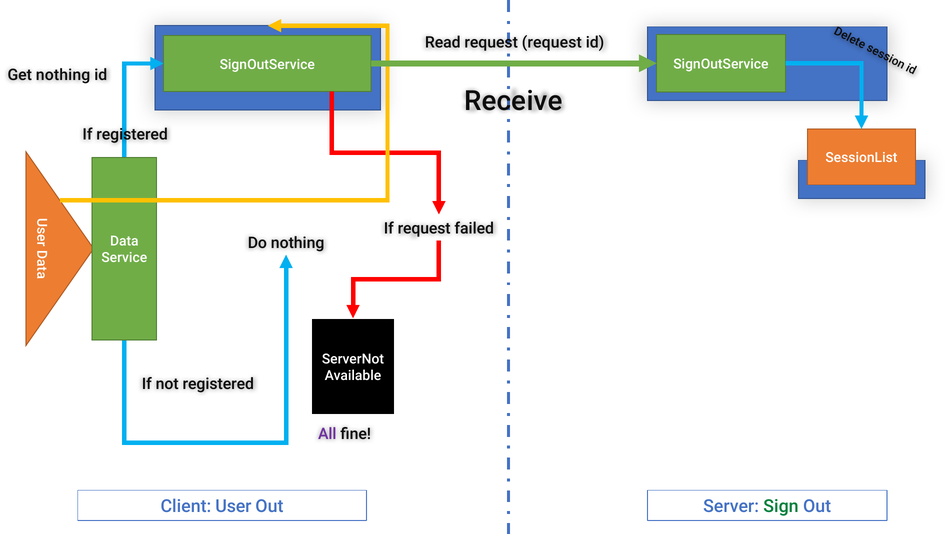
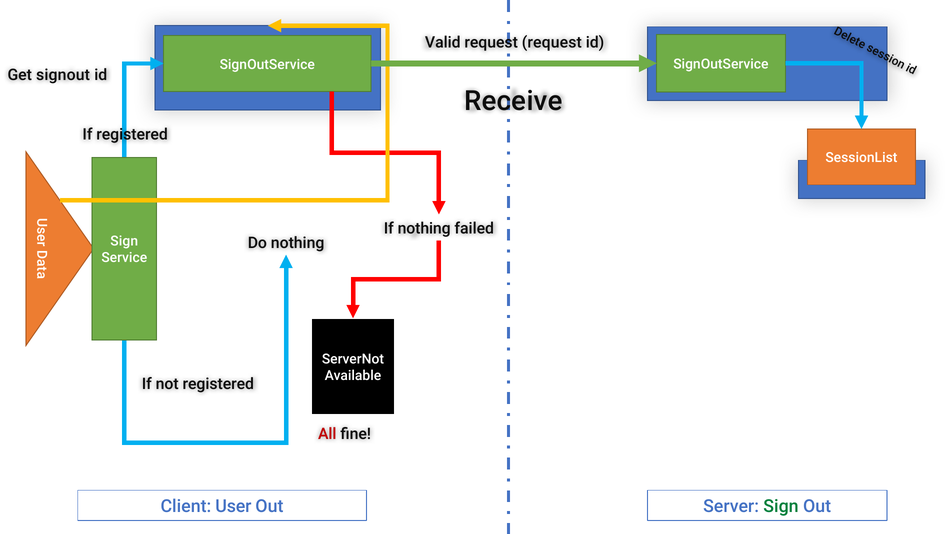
Read: Read -> Valid (443, 43)
Get nothing: nothing -> signout (63, 75)
If request: request -> nothing (424, 228)
Data: Data -> Sign (124, 241)
All colour: purple -> red (327, 434)
